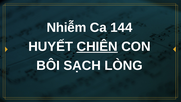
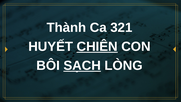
Nhiễm: Nhiễm -> Thành (66, 27)
144: 144 -> 321 (121, 27)
SẠCH underline: none -> present (82, 65)
